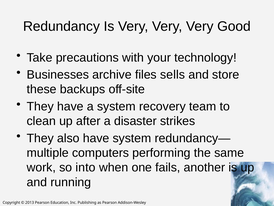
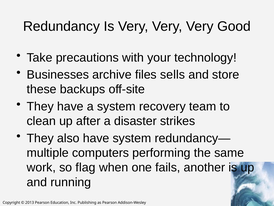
into: into -> flag (86, 167)
